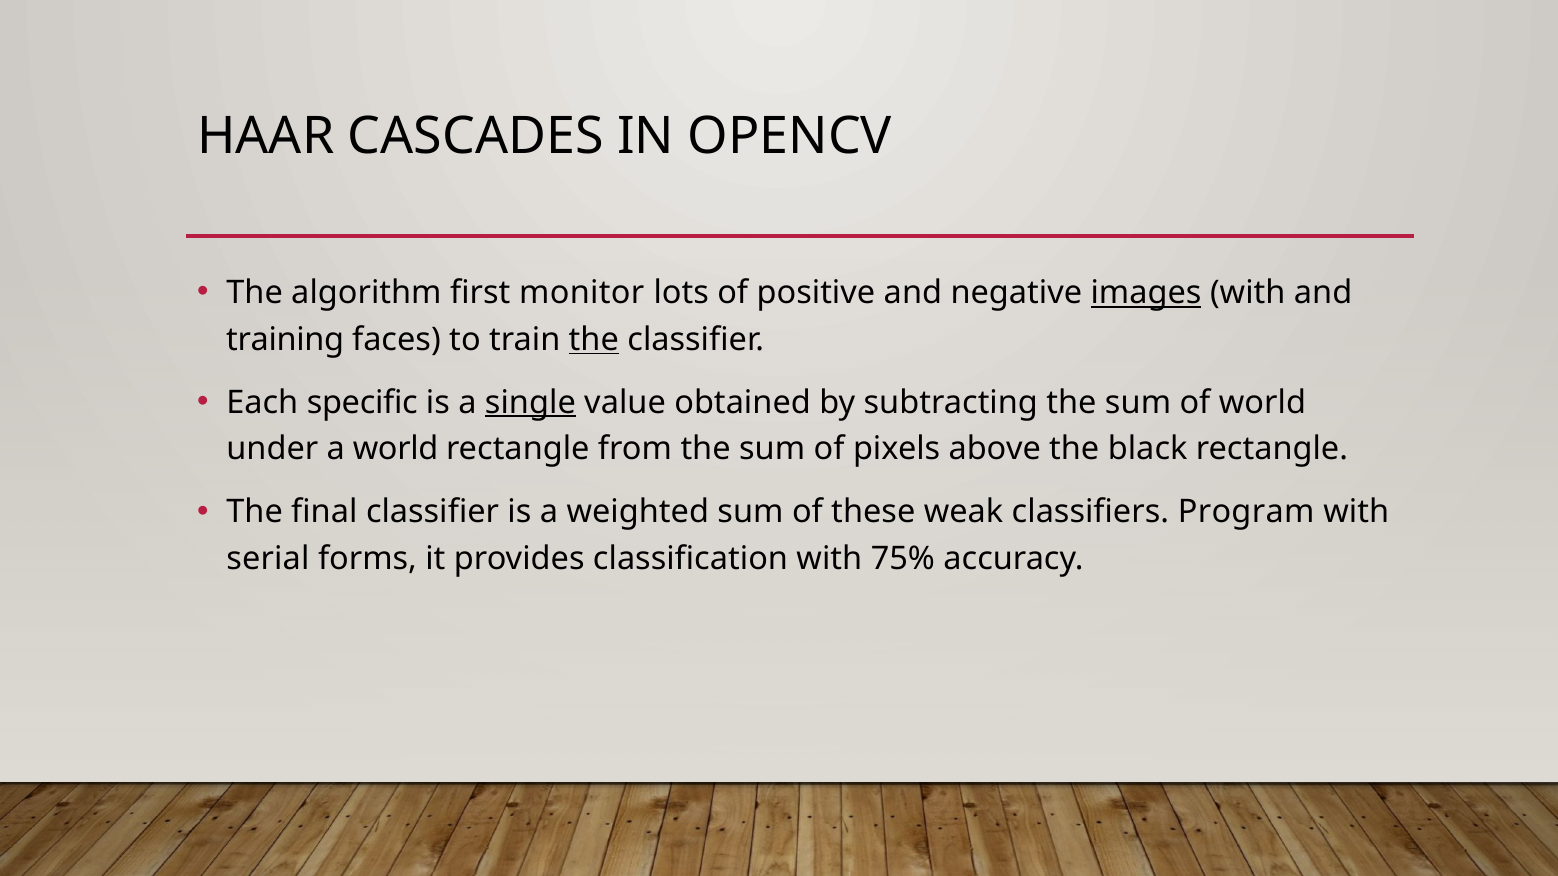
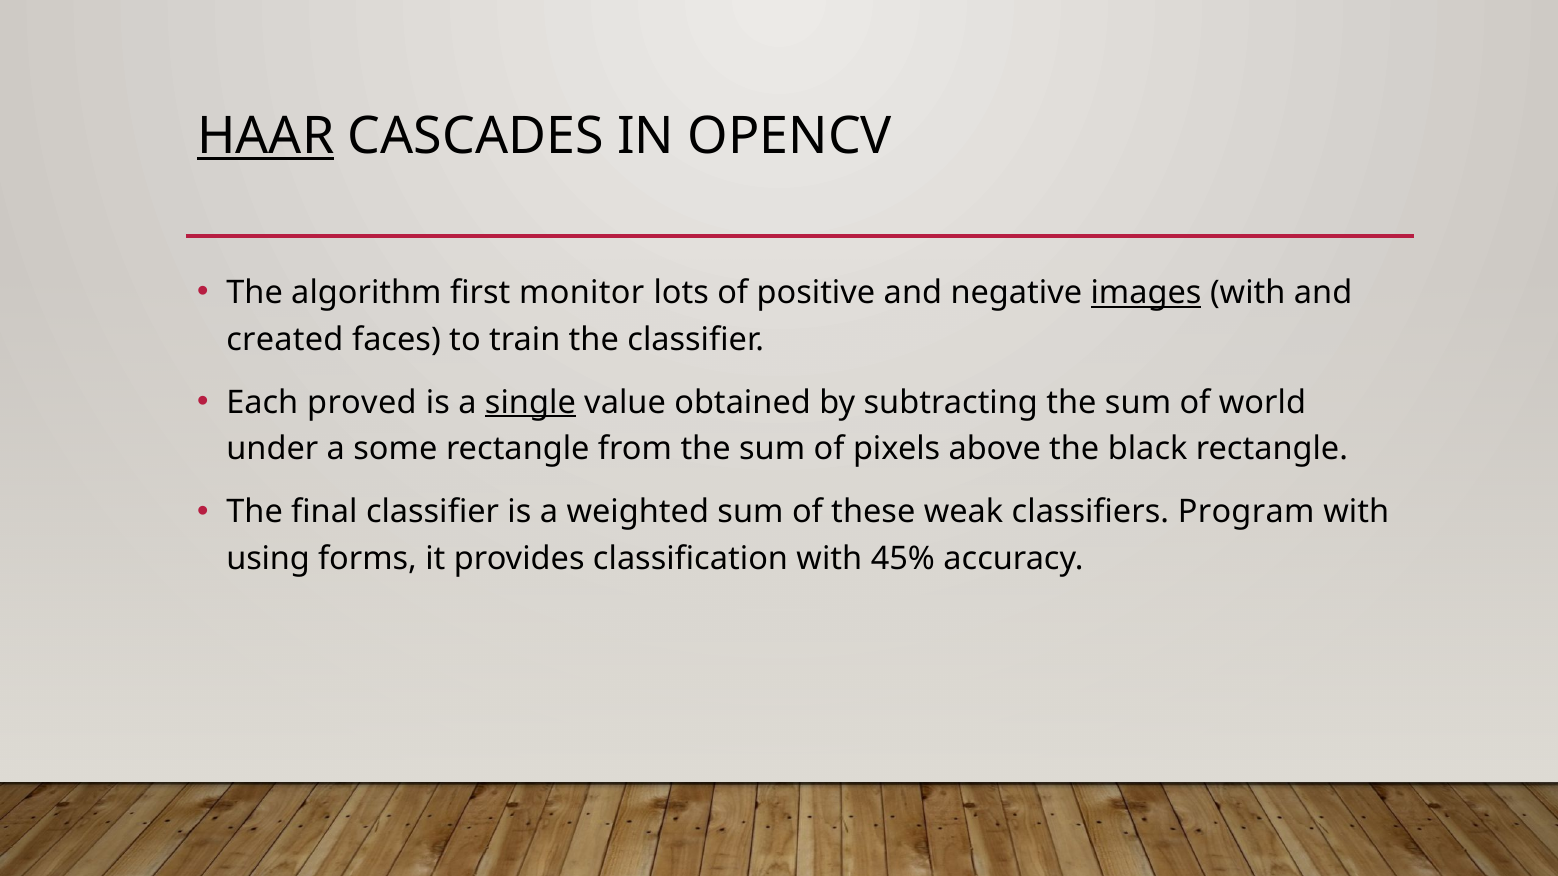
HAAR underline: none -> present (266, 136)
training: training -> created (285, 340)
the underline: present -> none (594, 340)
specific: specific -> proved (362, 403)
a world: world -> some (395, 449)
serial: serial -> using (268, 559)
75%: 75% -> 45% (903, 559)
